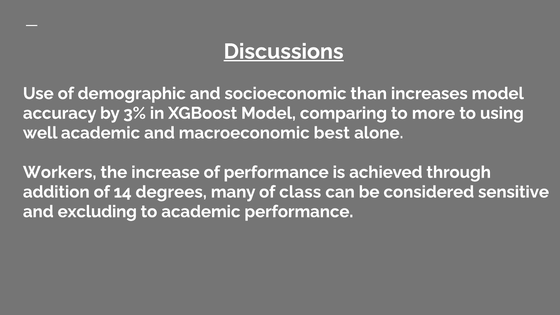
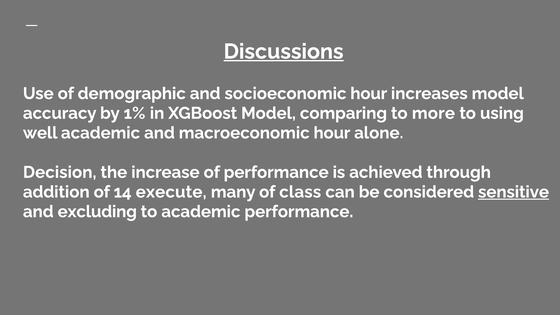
socioeconomic than: than -> hour (369, 94)
3%: 3% -> 1% (134, 113)
macroeconomic best: best -> hour (332, 133)
Workers: Workers -> Decision (60, 172)
degrees: degrees -> execute (171, 192)
sensitive underline: none -> present (514, 192)
